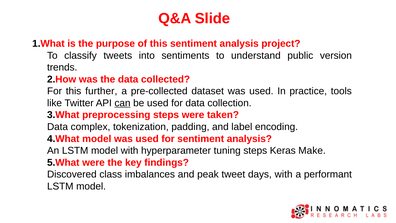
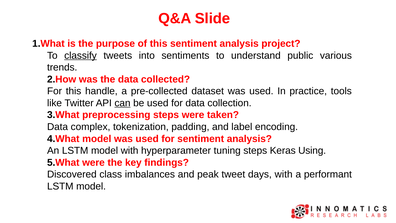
classify underline: none -> present (81, 55)
version: version -> various (336, 55)
further: further -> handle (101, 91)
Make: Make -> Using (312, 150)
